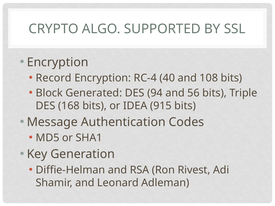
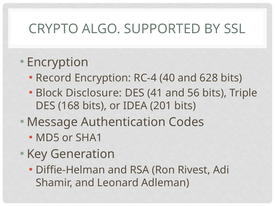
108: 108 -> 628 (209, 78)
Generated: Generated -> Disclosure (94, 93)
94: 94 -> 41 (155, 93)
915: 915 -> 201 (161, 106)
